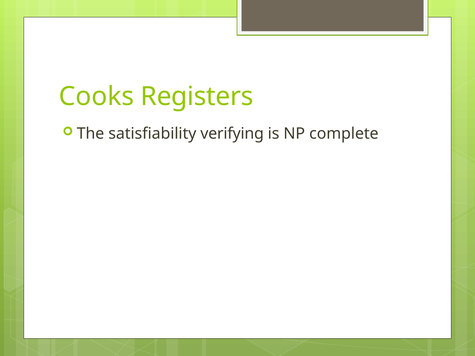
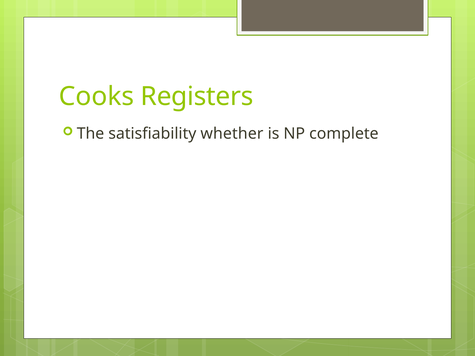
verifying: verifying -> whether (232, 134)
